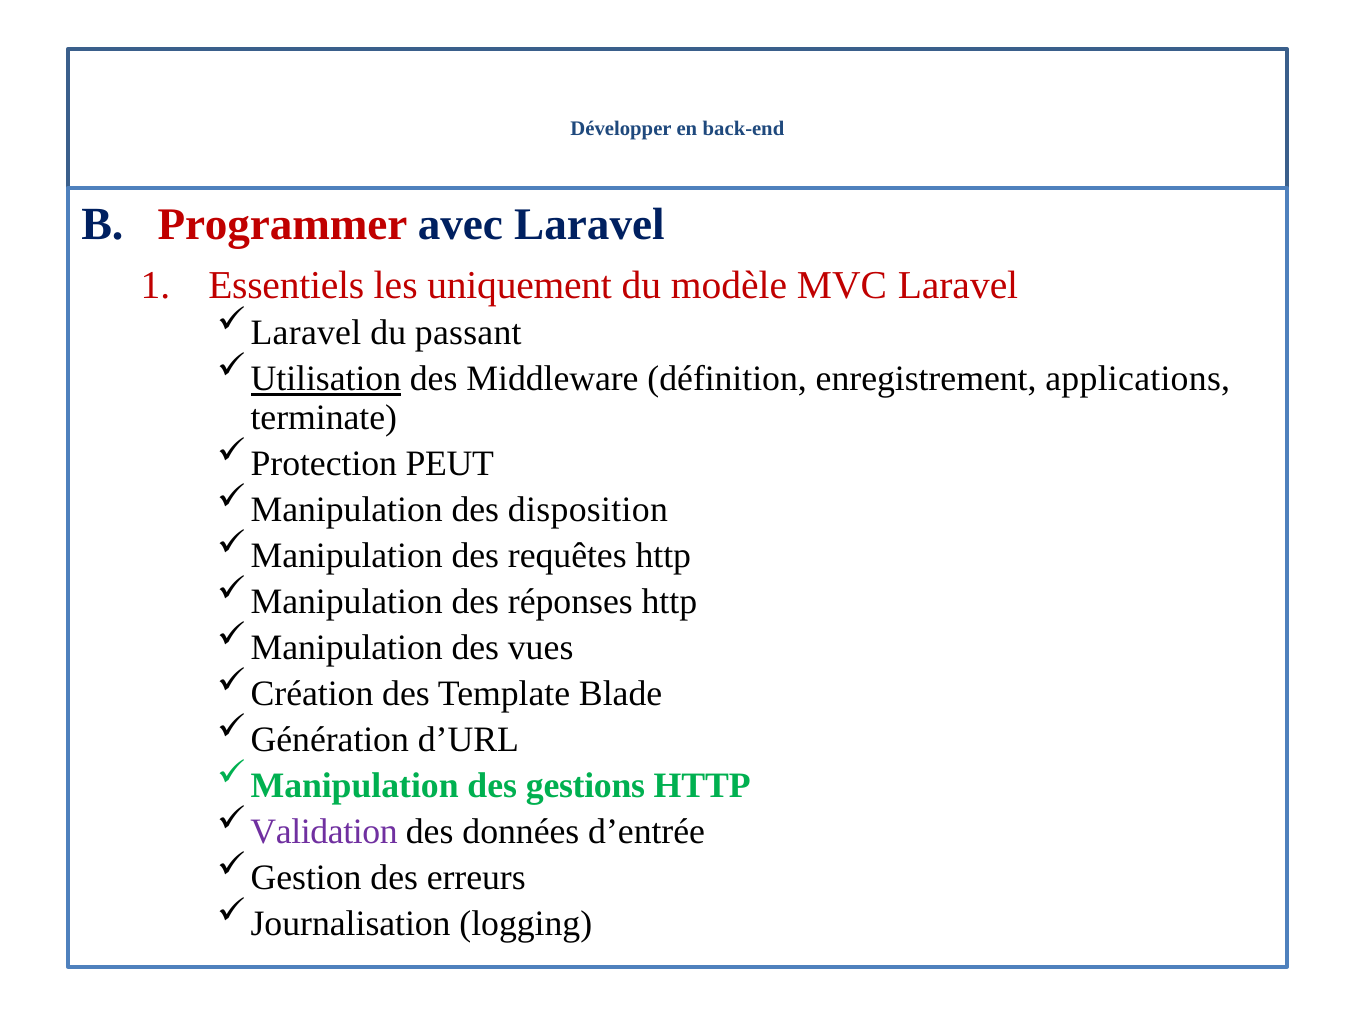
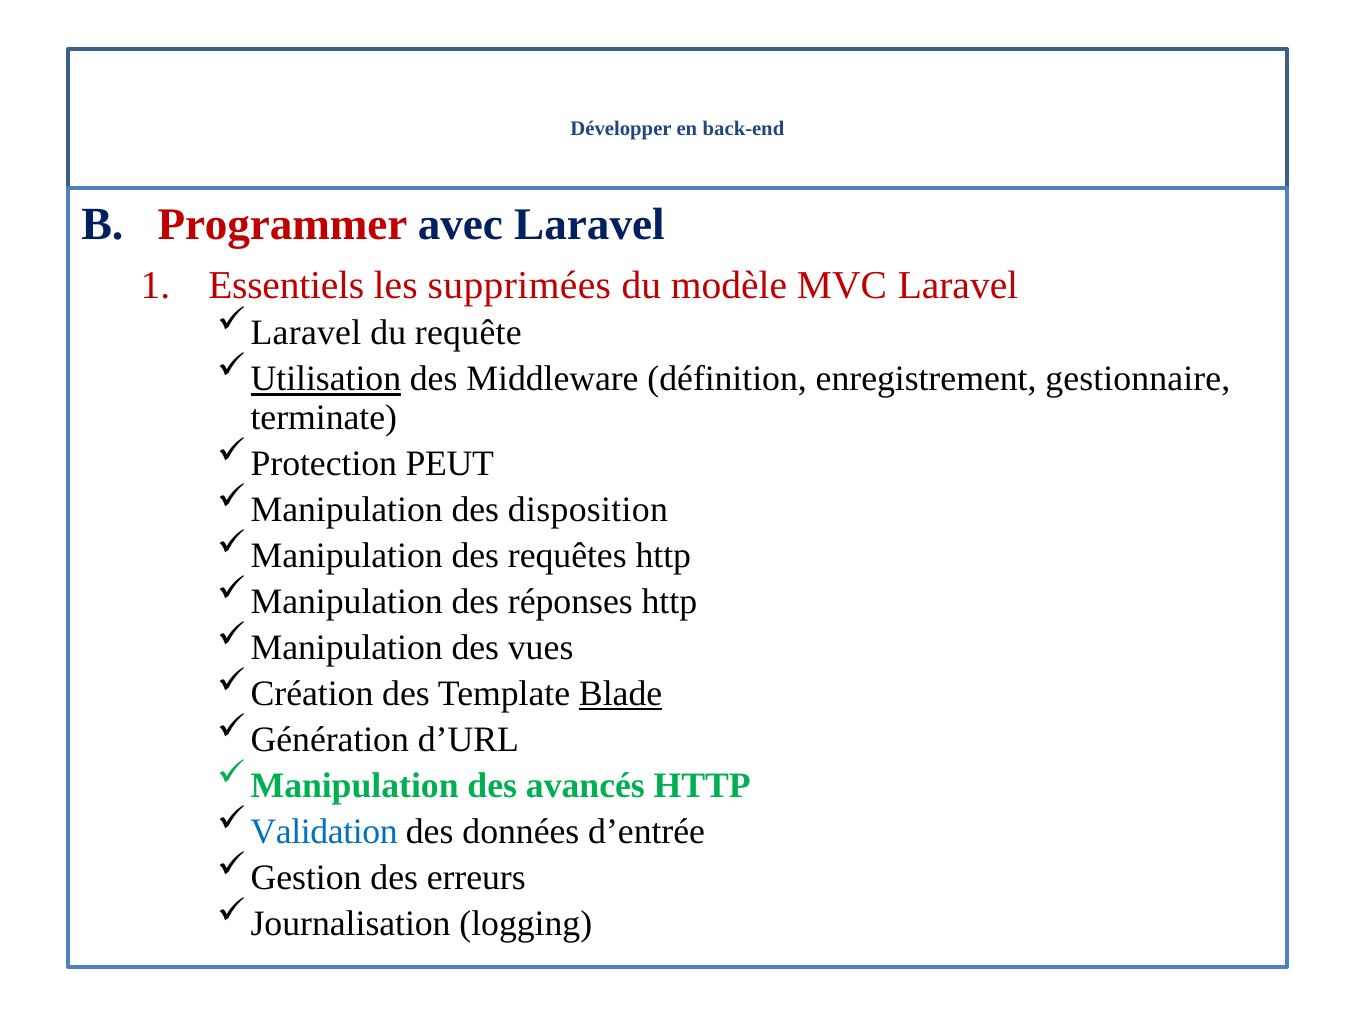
uniquement: uniquement -> supprimées (519, 285)
passant: passant -> requête (468, 333)
applications: applications -> gestionnaire (1138, 379)
Blade underline: none -> present (621, 694)
gestions: gestions -> avancés (585, 786)
Validation colour: purple -> blue (324, 832)
